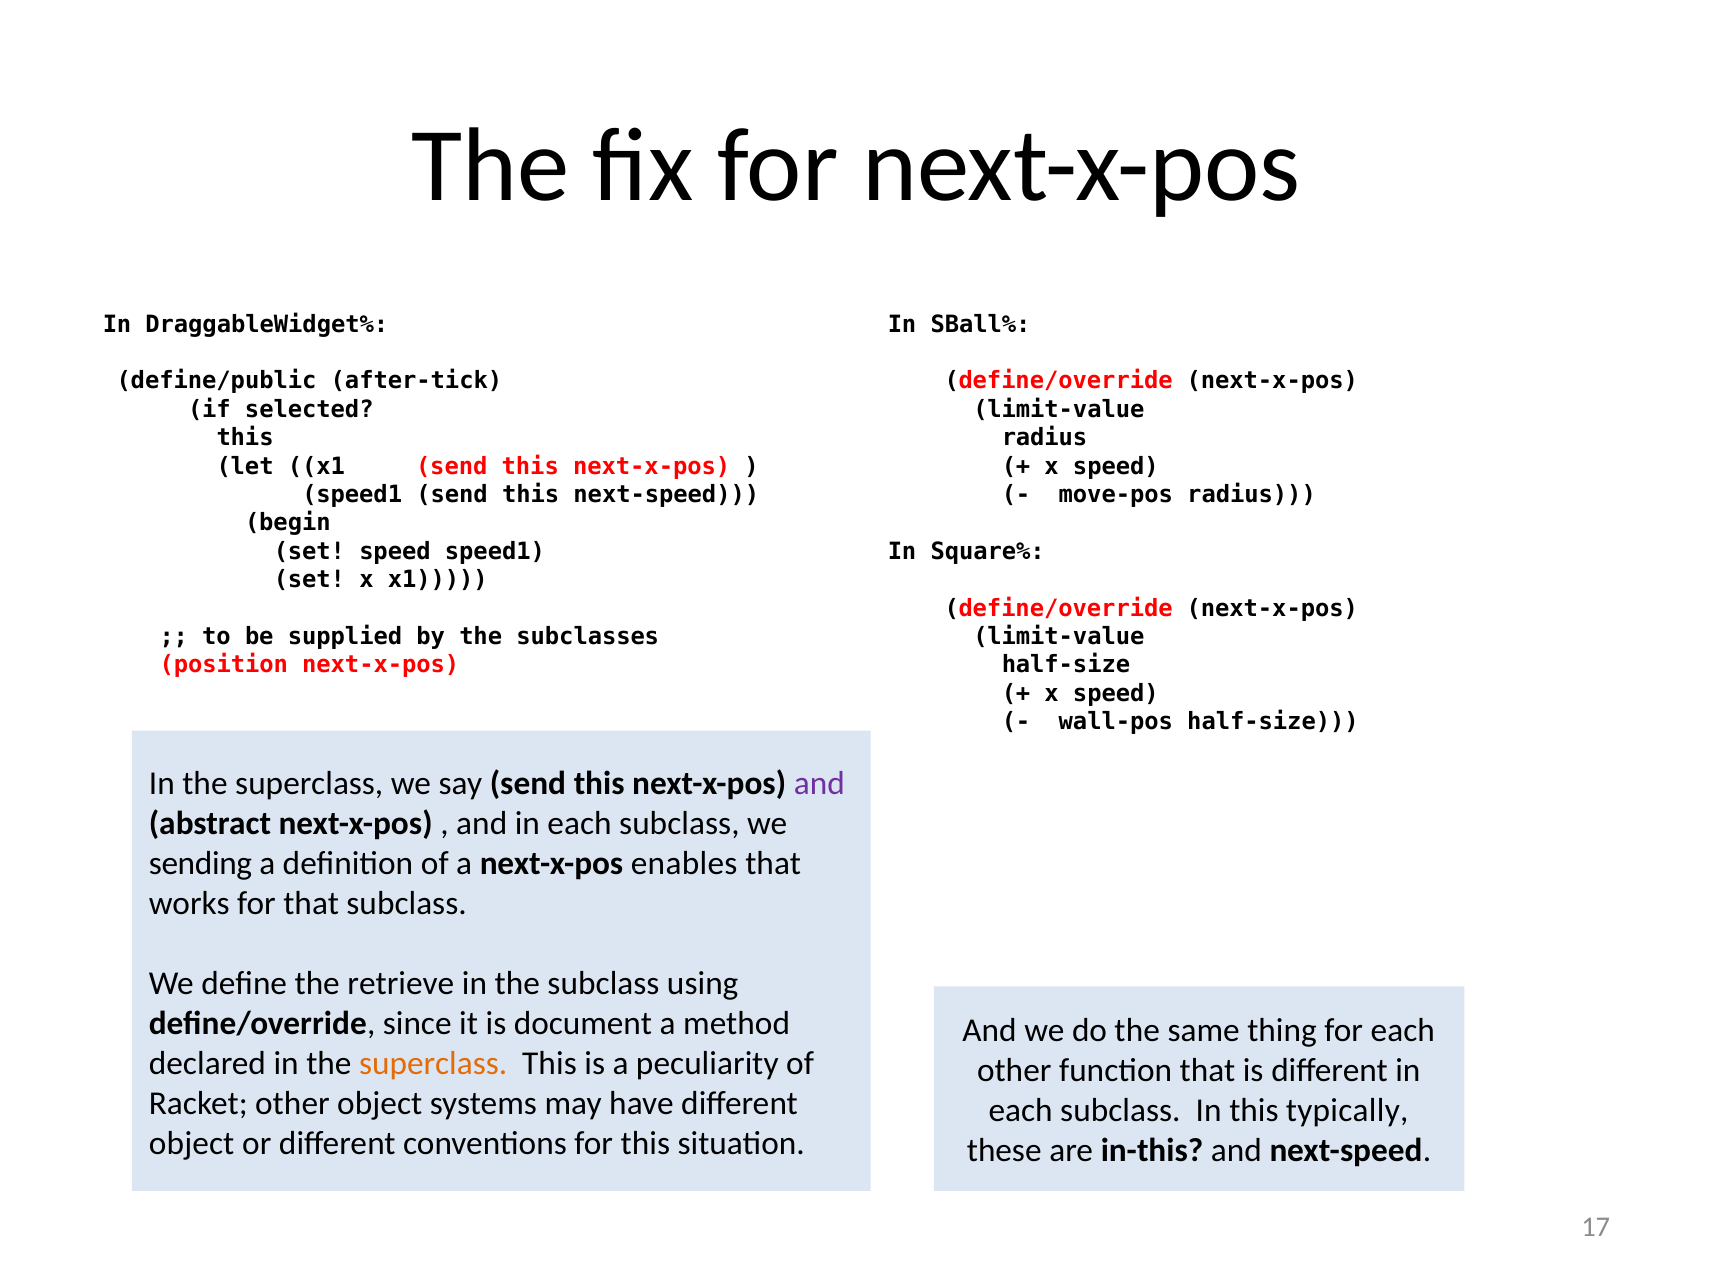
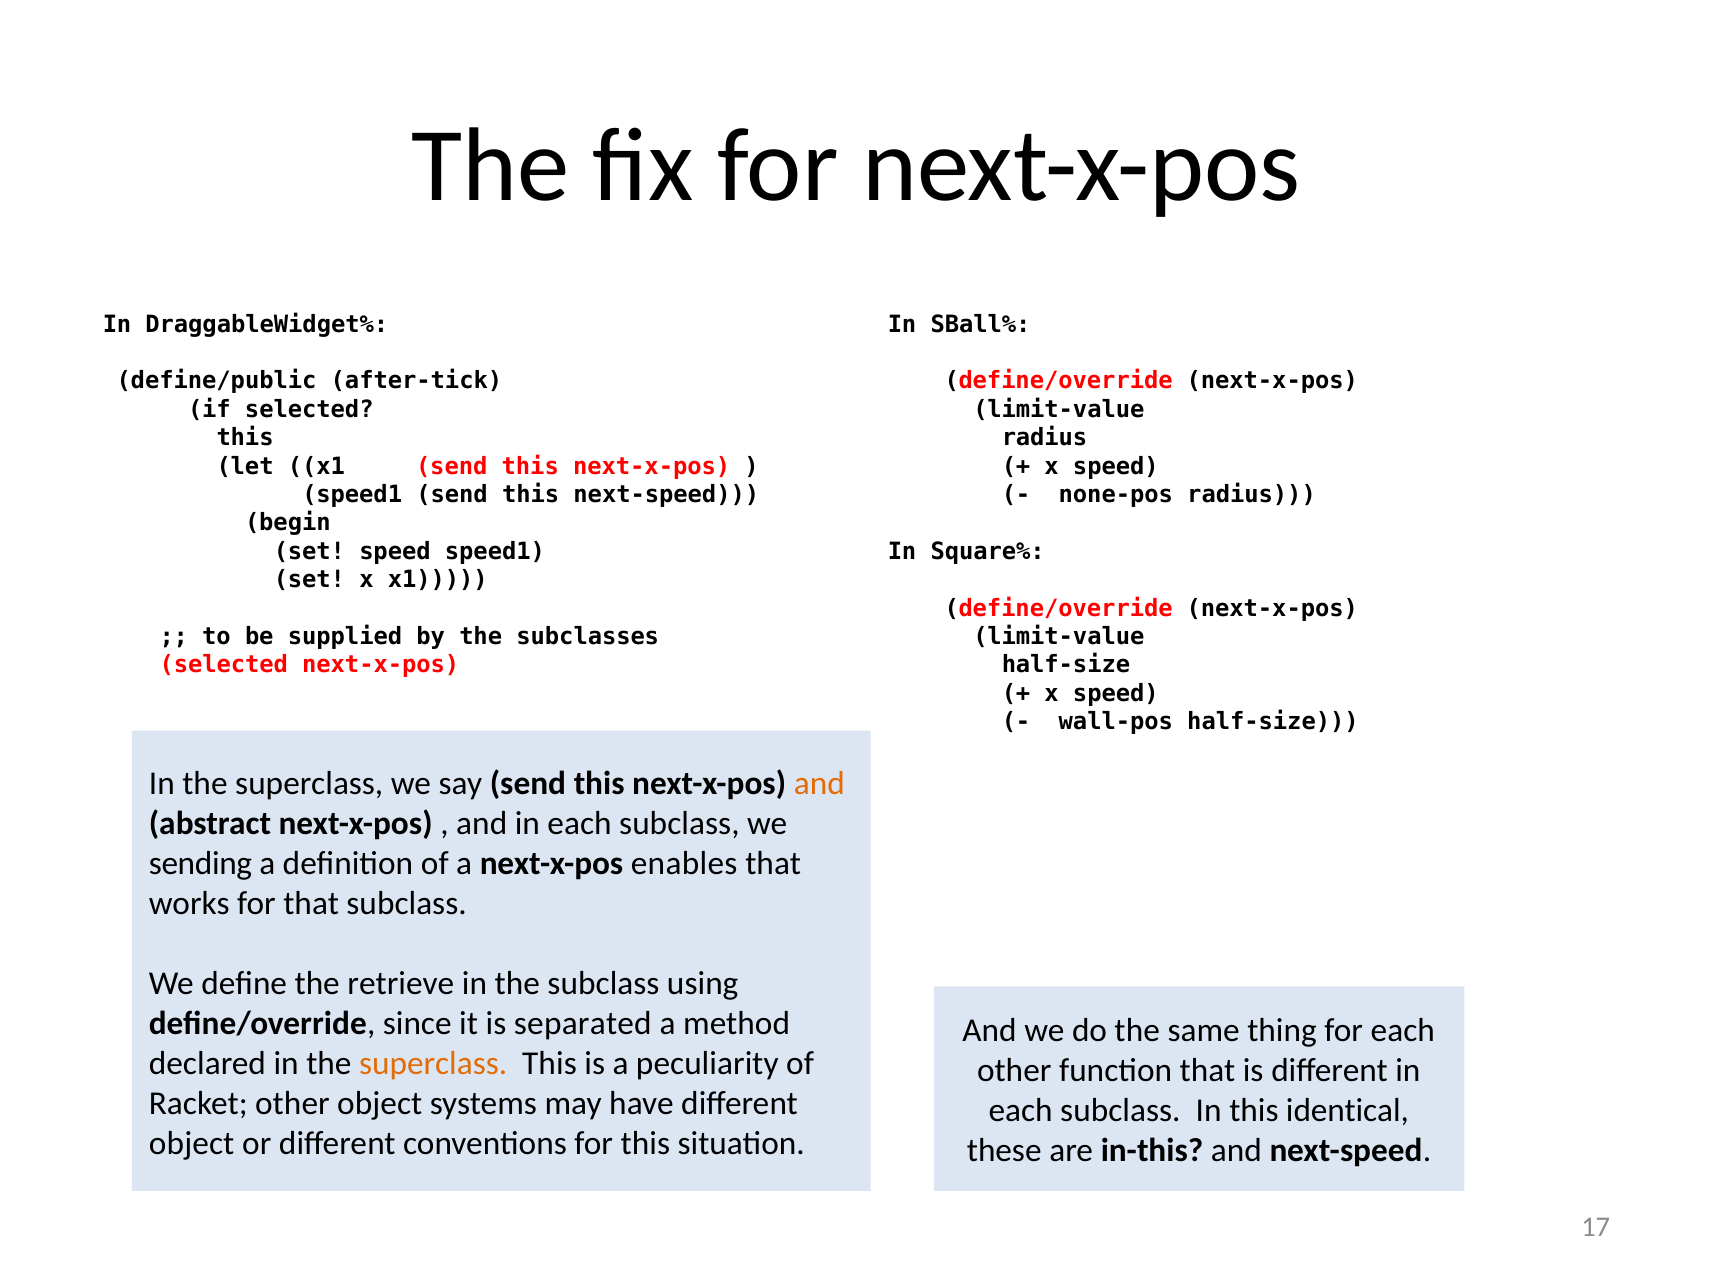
move-pos: move-pos -> none-pos (1116, 495)
position: position -> selected (224, 665)
and colour: purple -> orange (819, 783)
document: document -> separated (583, 1023)
typically: typically -> identical (1347, 1111)
